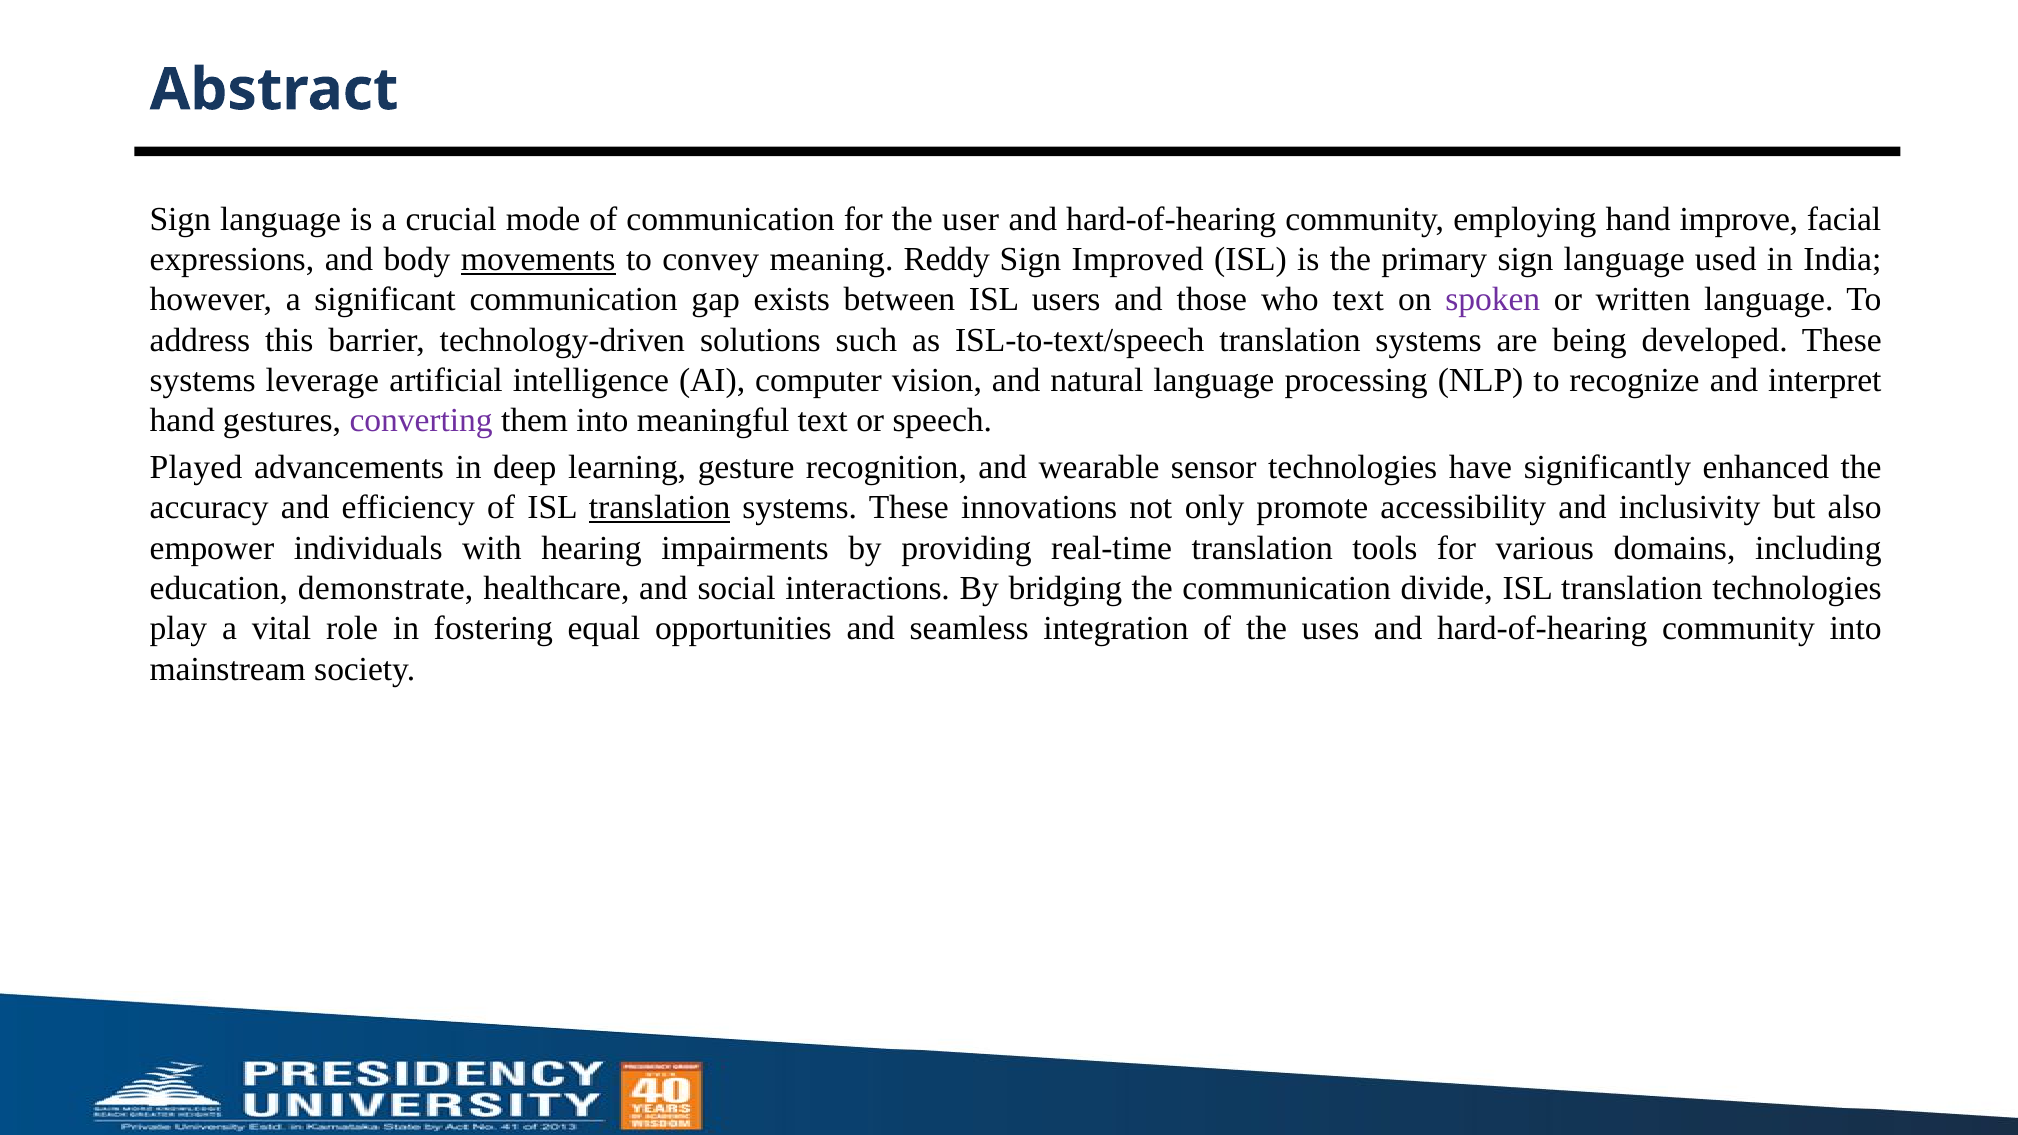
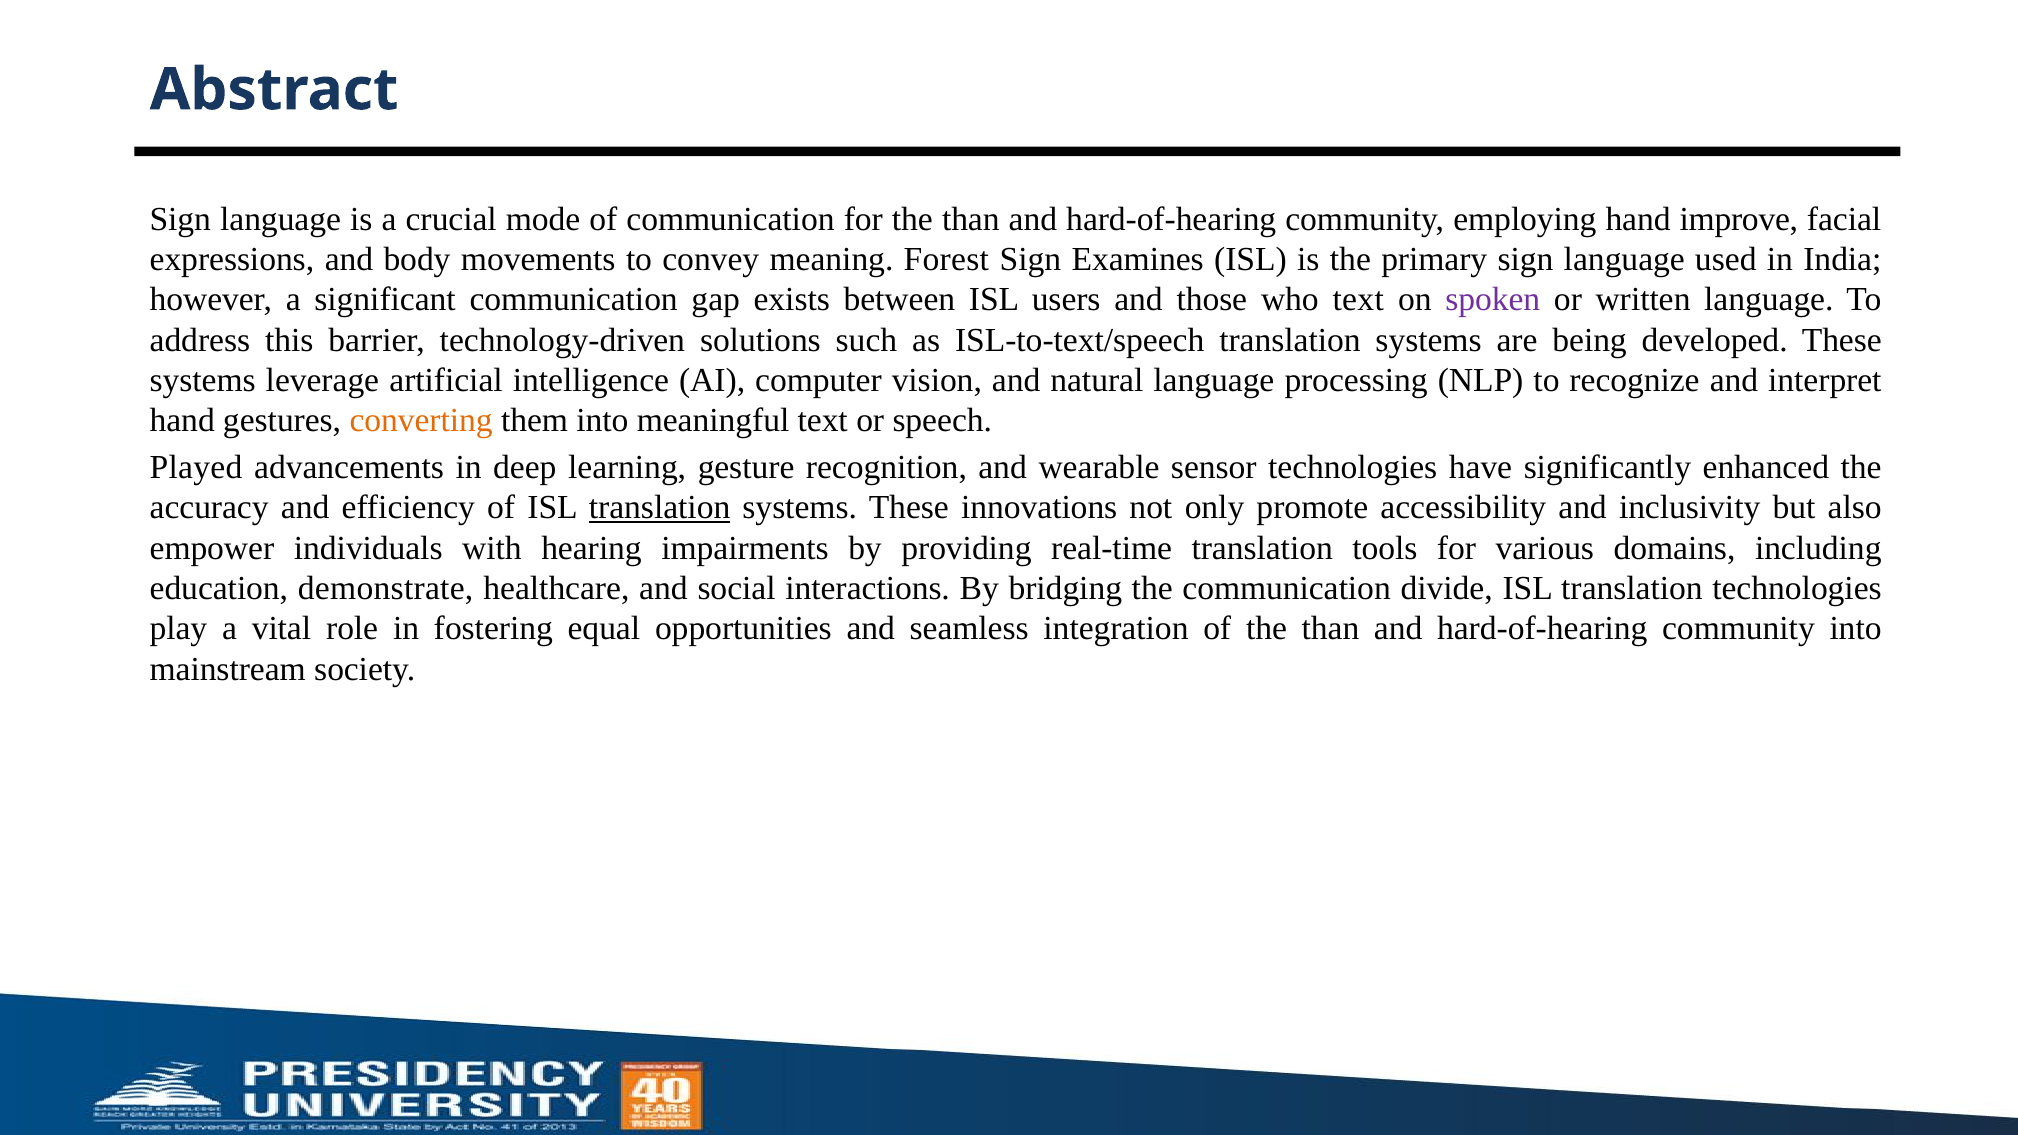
for the user: user -> than (971, 219)
movements underline: present -> none (538, 259)
Reddy: Reddy -> Forest (946, 259)
Improved: Improved -> Examines (1138, 259)
converting colour: purple -> orange (421, 421)
of the uses: uses -> than (1330, 629)
